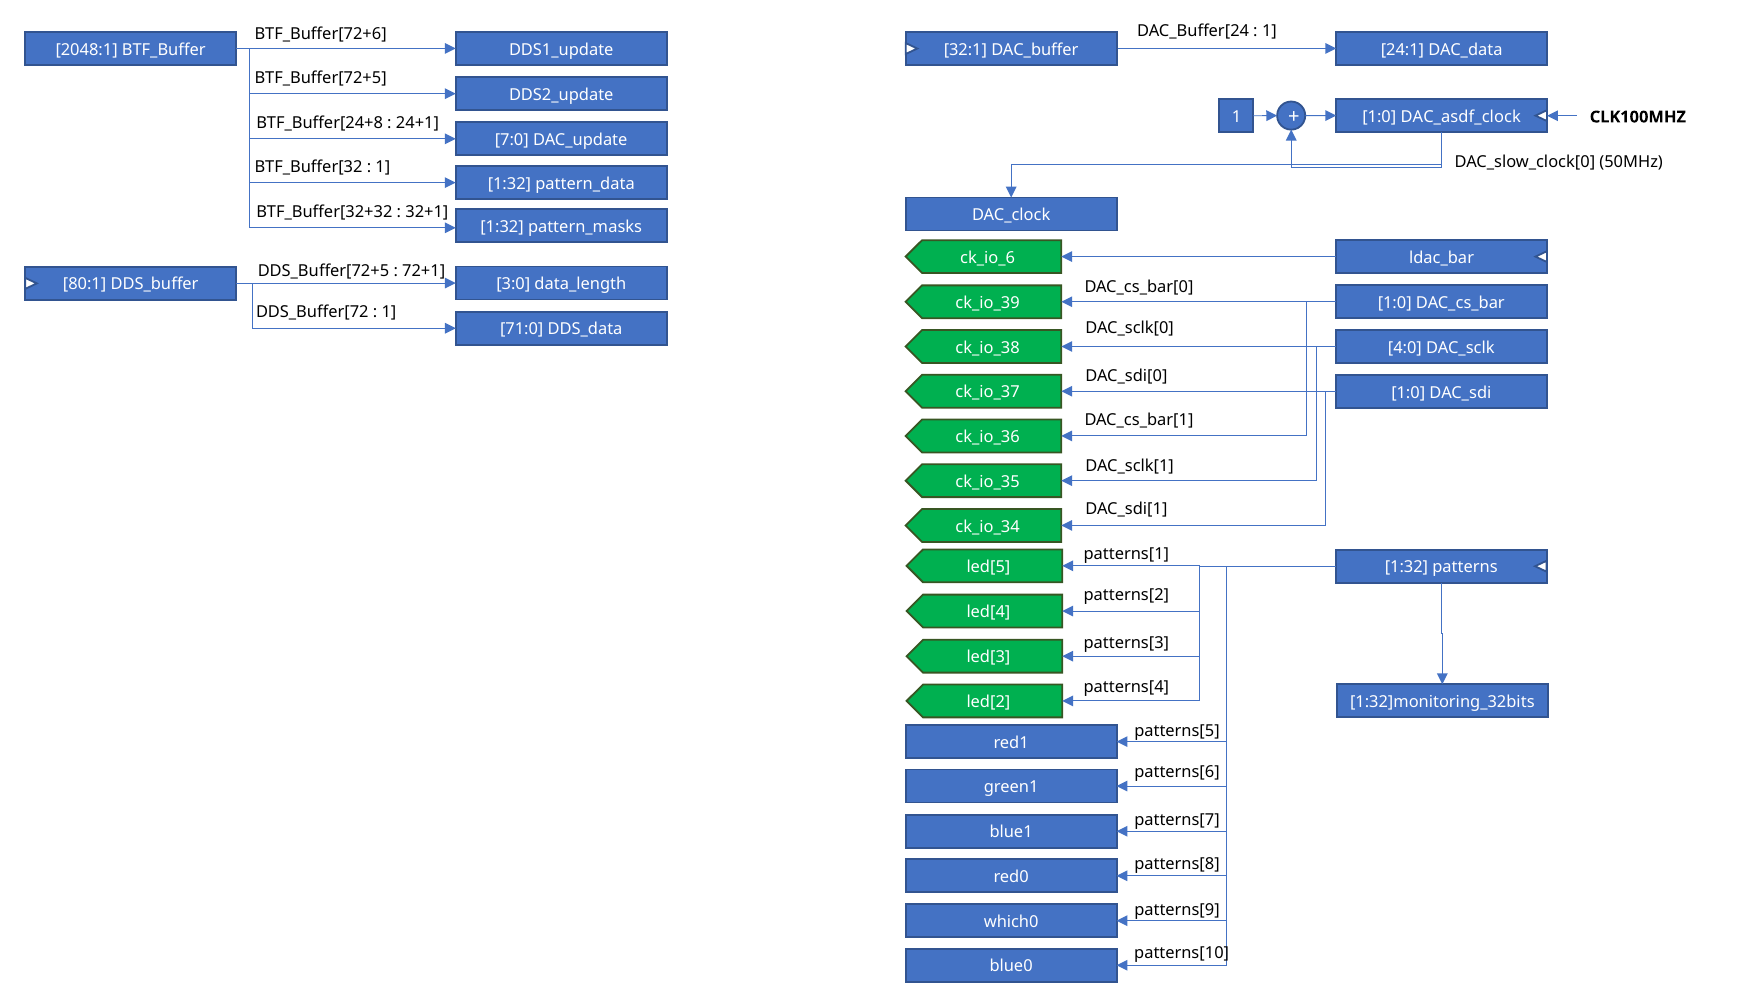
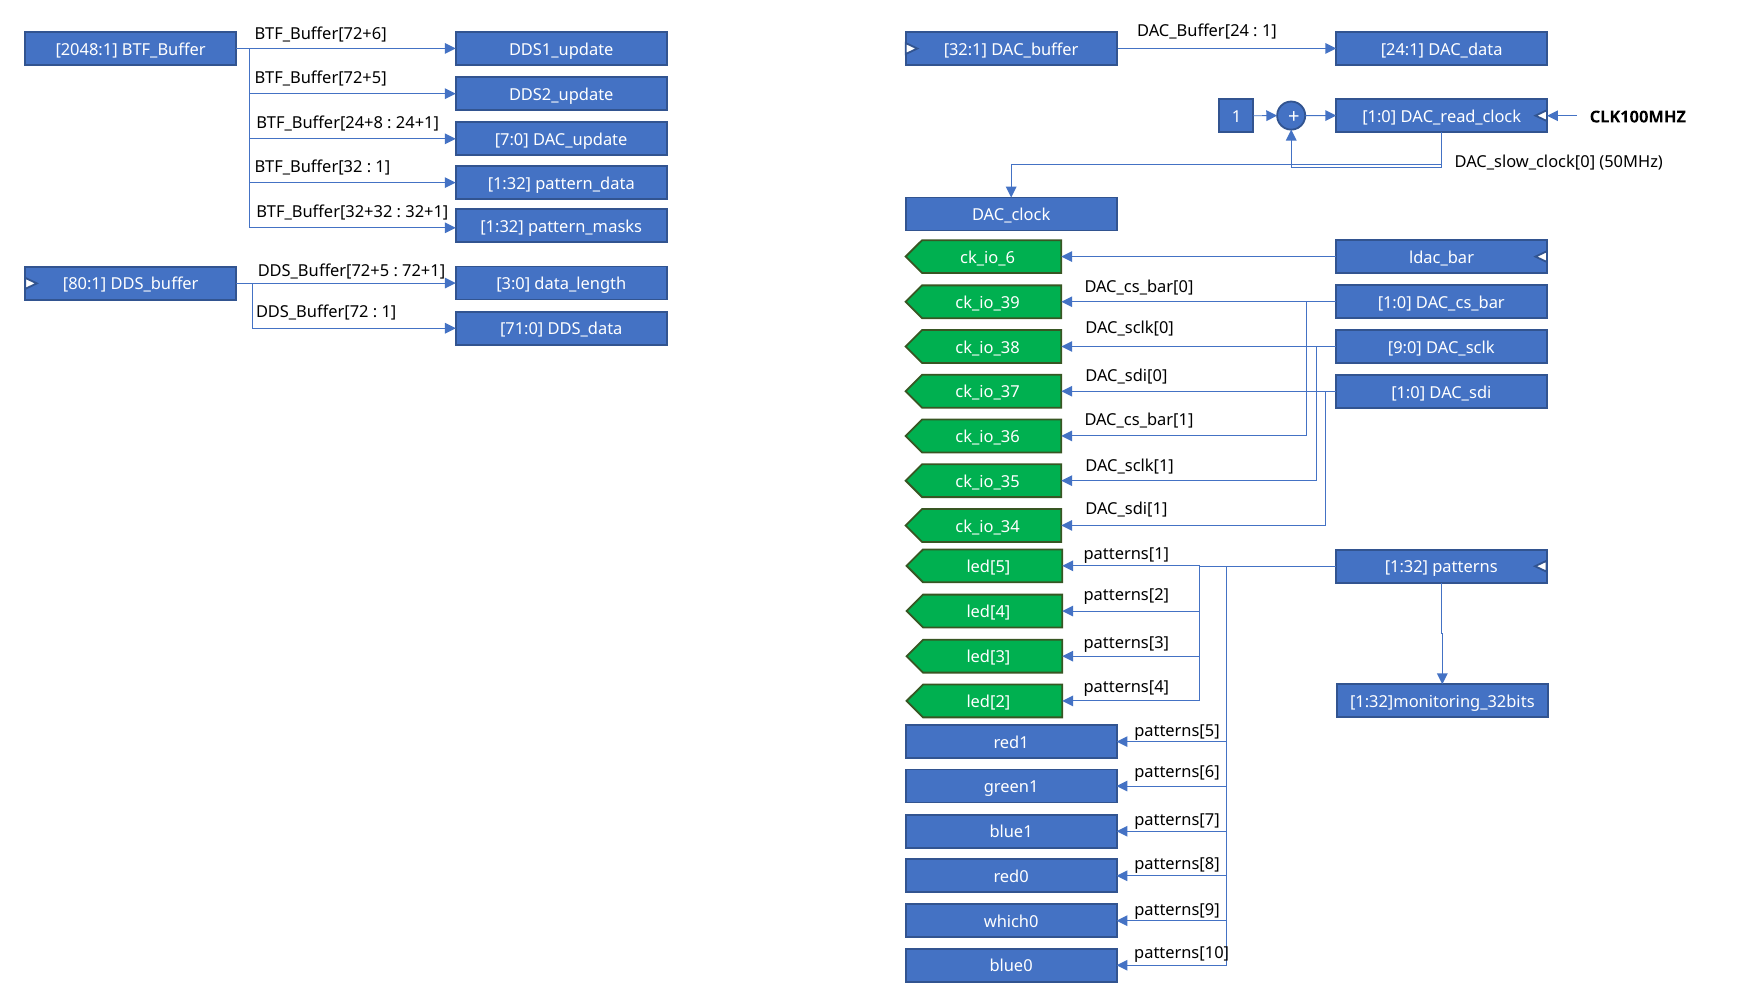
DAC_asdf_clock: DAC_asdf_clock -> DAC_read_clock (1461, 117)
4:0: 4:0 -> 9:0 (1405, 348)
